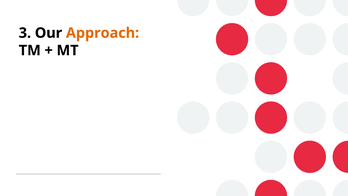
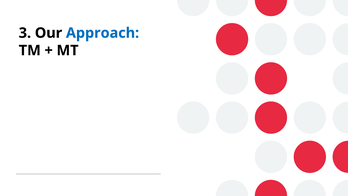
Approach colour: orange -> blue (103, 33)
